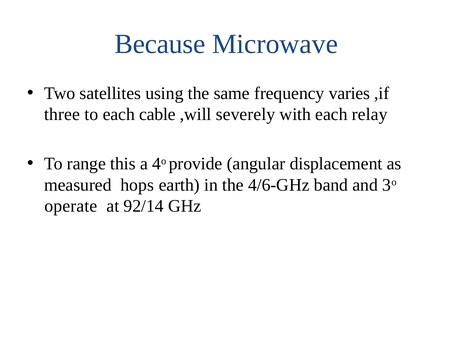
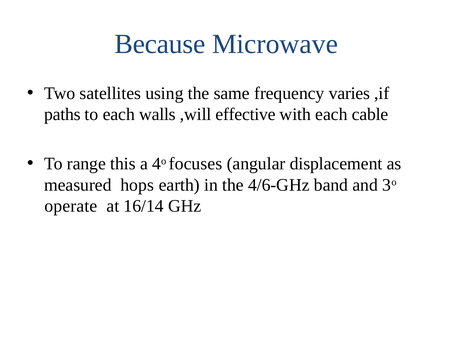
three: three -> paths (62, 114)
cable: cable -> walls (157, 114)
severely: severely -> effective (246, 114)
relay: relay -> cable (370, 114)
provide: provide -> focuses (196, 164)
92/14: 92/14 -> 16/14 (144, 206)
